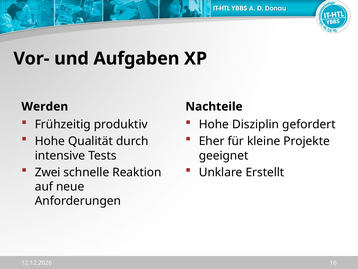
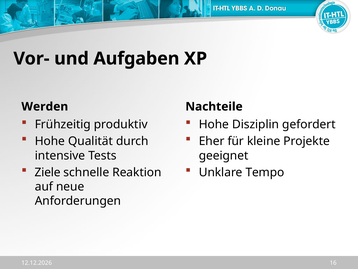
Zwei: Zwei -> Ziele (48, 172)
Erstellt: Erstellt -> Tempo (265, 172)
